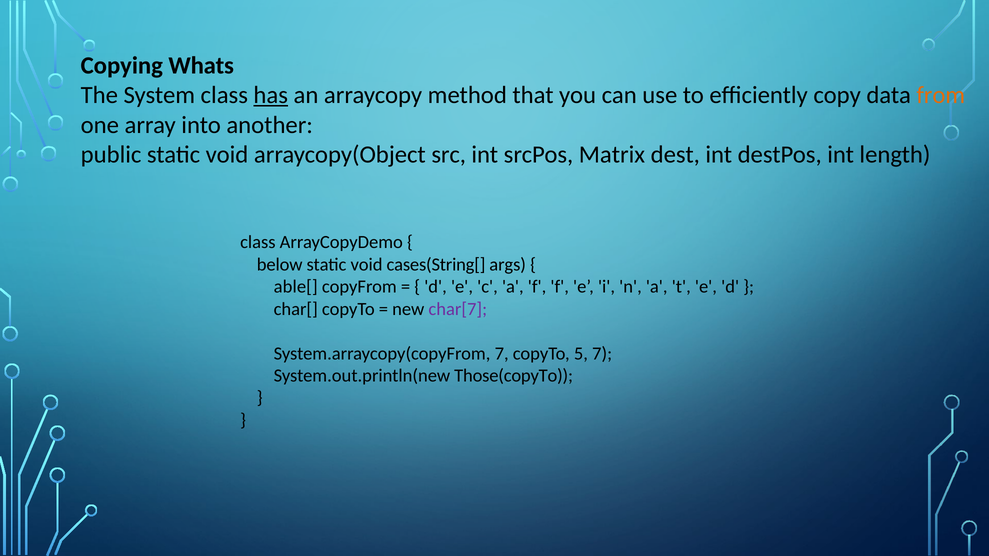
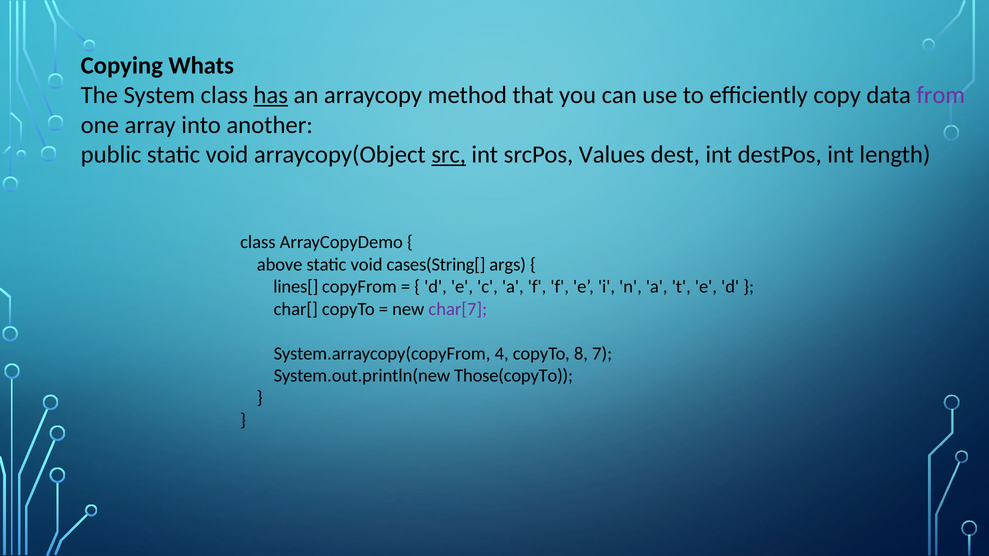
from colour: orange -> purple (941, 95)
src underline: none -> present (449, 155)
Matrix: Matrix -> Values (612, 155)
below: below -> above (280, 265)
able[: able[ -> lines[ (296, 287)
System.arraycopy(copyFrom 7: 7 -> 4 (502, 354)
5: 5 -> 8 (581, 354)
